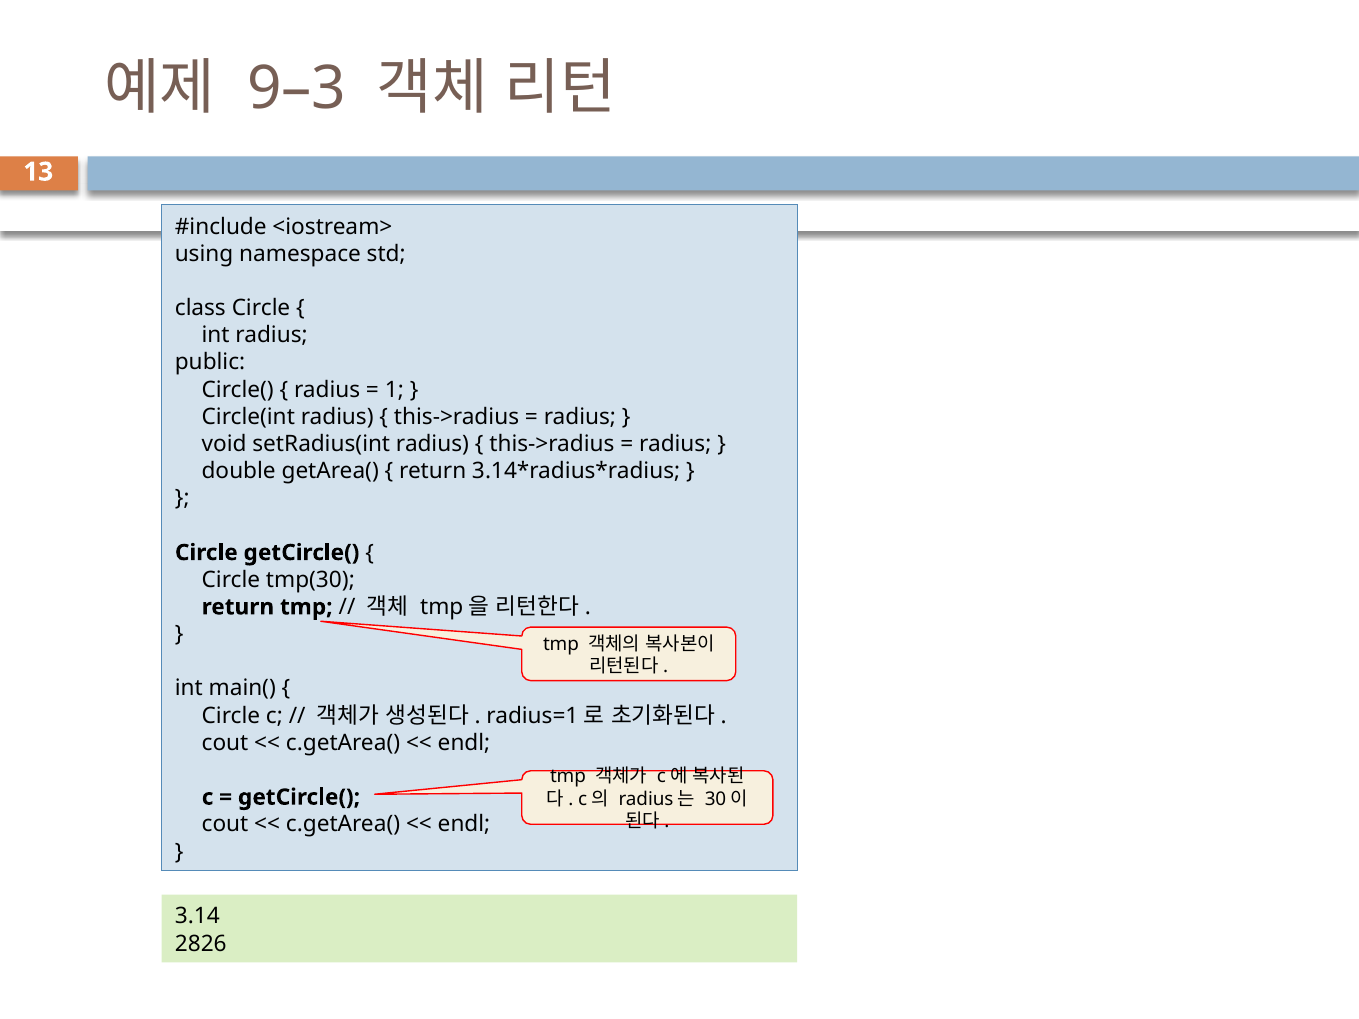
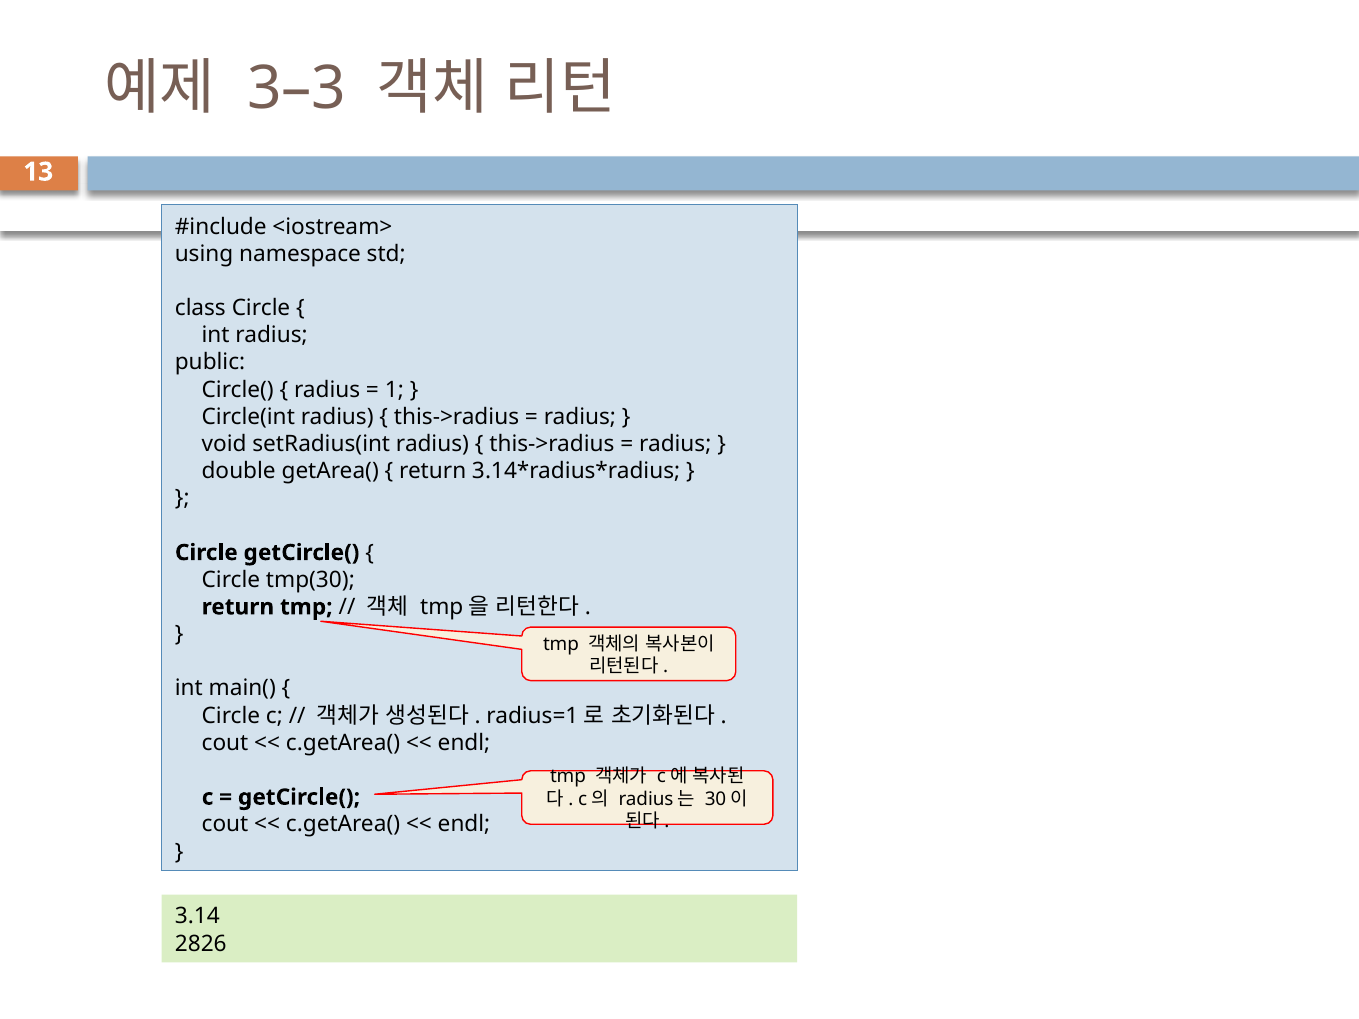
9–3: 9–3 -> 3–3 (297, 89)
